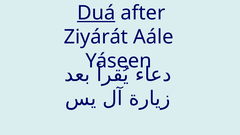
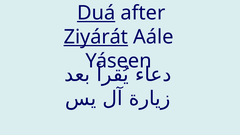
Ziyárát underline: none -> present (96, 37)
